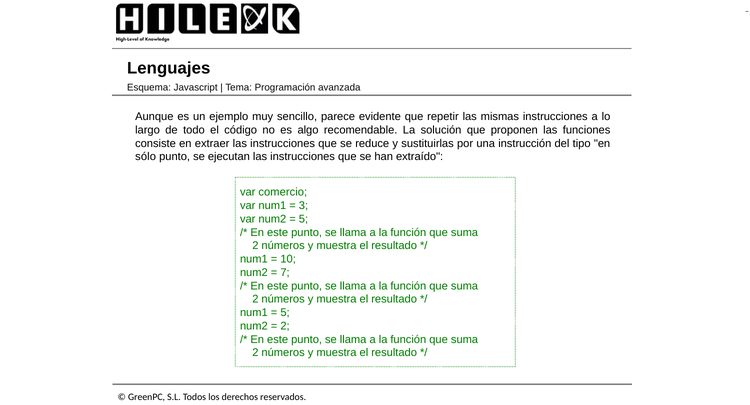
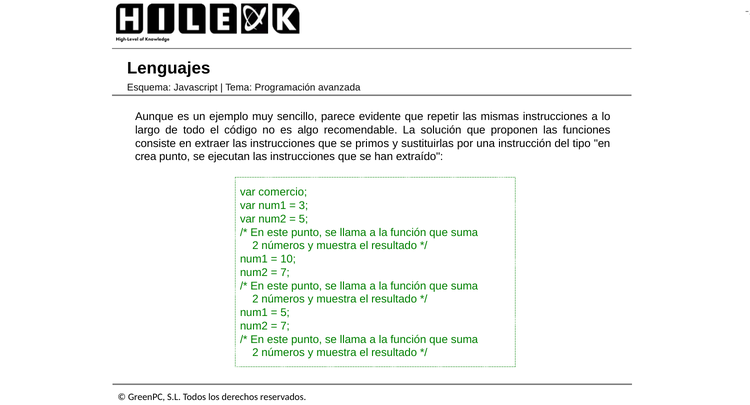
reduce: reduce -> primos (372, 143)
sólo: sólo -> crea (146, 157)
2: 2 -> 7 (285, 326)
